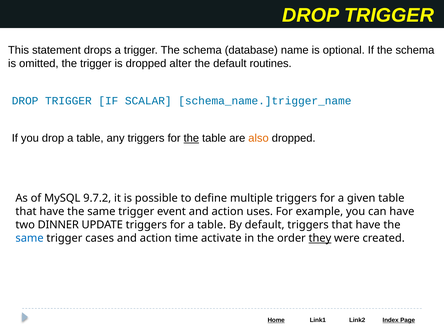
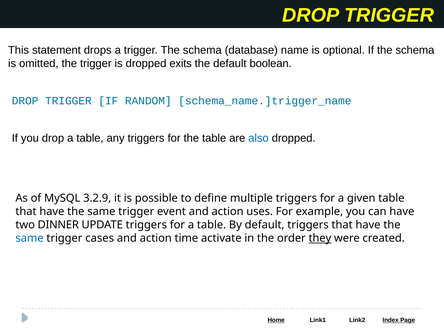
alter: alter -> exits (181, 64)
routines: routines -> boolean (271, 64)
SCALAR: SCALAR -> RANDOM (148, 101)
the underline: present -> none (191, 138)
also colour: orange -> blue (259, 138)
9.7.2: 9.7.2 -> 3.2.9 (97, 198)
